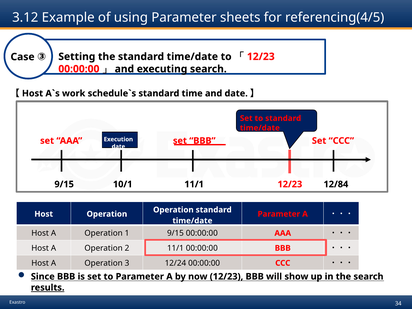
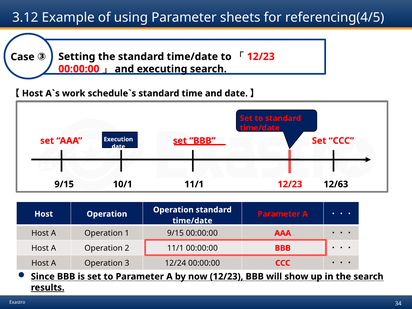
12/84: 12/84 -> 12/63 (336, 184)
